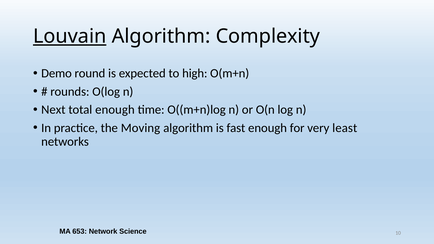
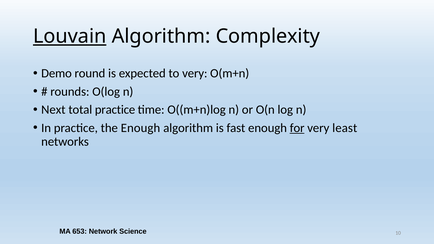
to high: high -> very (195, 73)
total enough: enough -> practice (115, 110)
the Moving: Moving -> Enough (141, 128)
for underline: none -> present (297, 128)
